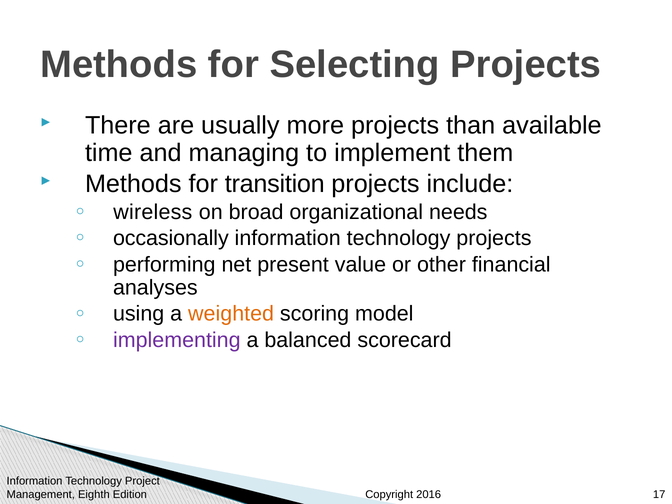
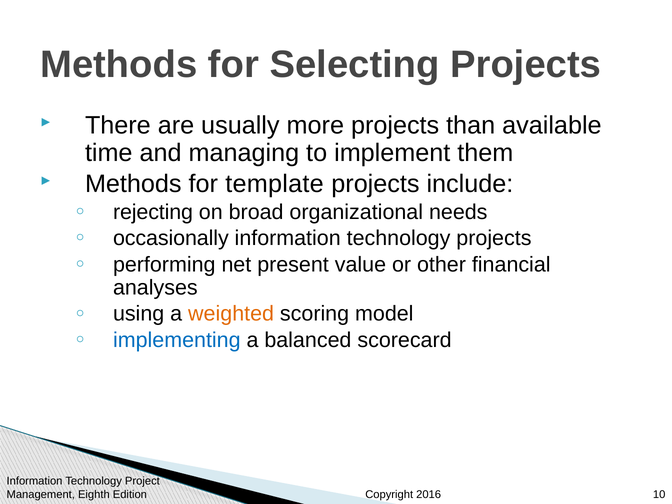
transition: transition -> template (275, 184)
wireless: wireless -> rejecting (153, 212)
implementing colour: purple -> blue (177, 340)
17: 17 -> 10 (659, 495)
